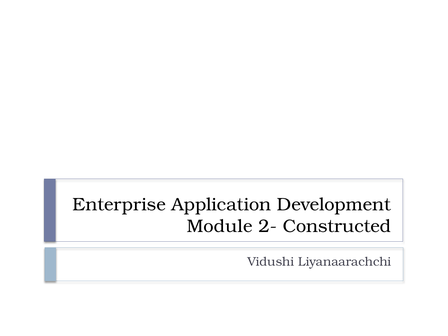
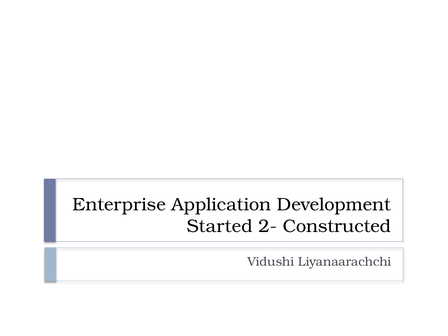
Module: Module -> Started (220, 226)
